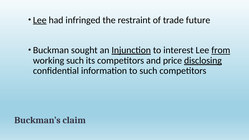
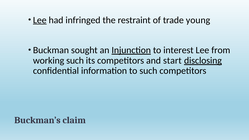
future: future -> young (198, 20)
from underline: present -> none (221, 50)
price: price -> start (172, 60)
